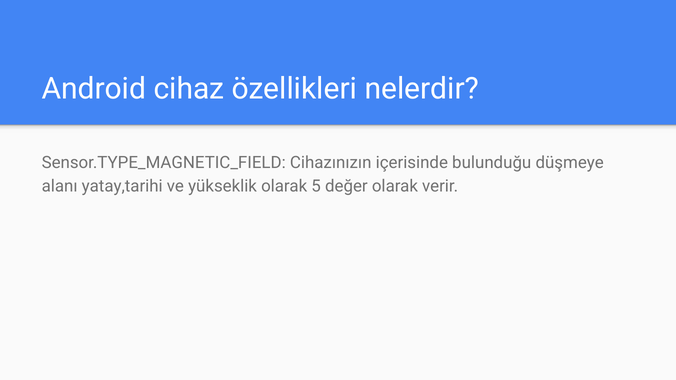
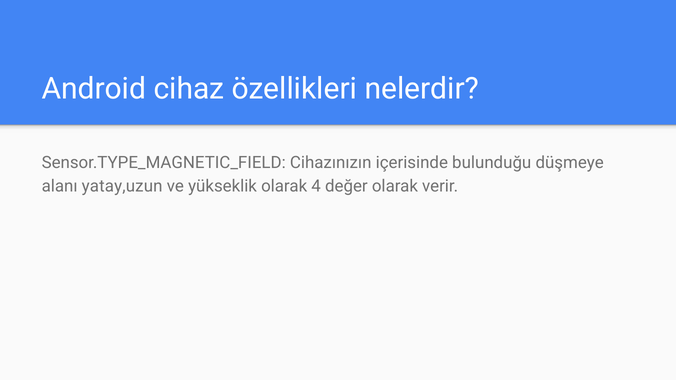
yatay,tarihi: yatay,tarihi -> yatay,uzun (122, 186)
5: 5 -> 4 (316, 186)
